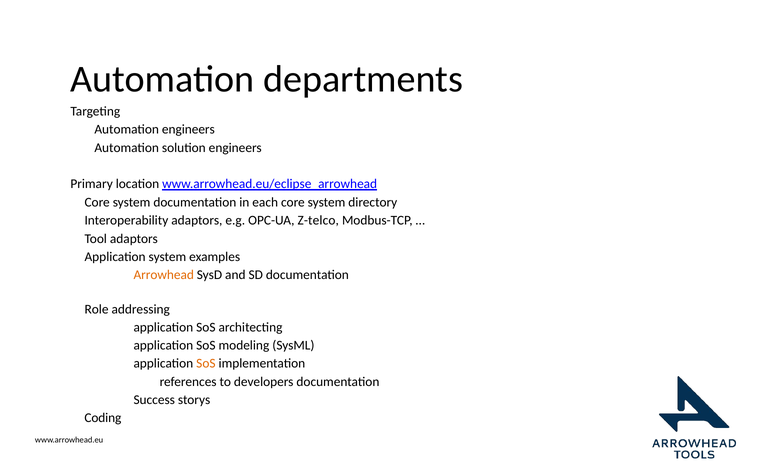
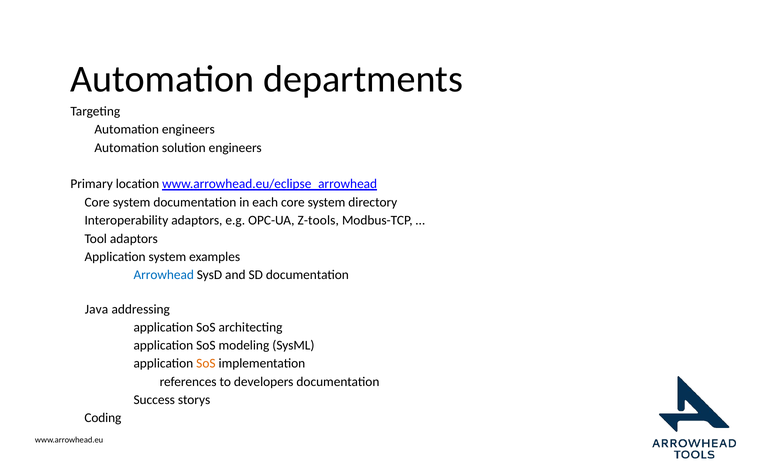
Z-telco: Z-telco -> Z-tools (318, 221)
Arrowhead colour: orange -> blue (164, 275)
Role: Role -> Java (97, 309)
